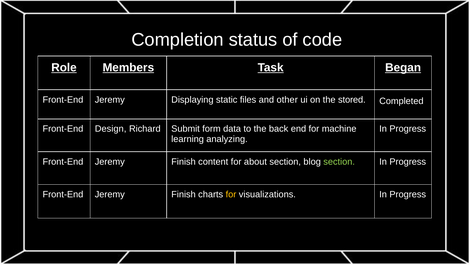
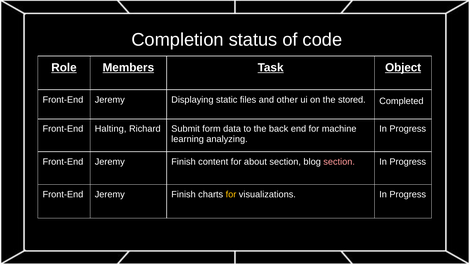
Began: Began -> Object (403, 67)
Design: Design -> Halting (111, 129)
section colour: light green -> pink (339, 161)
